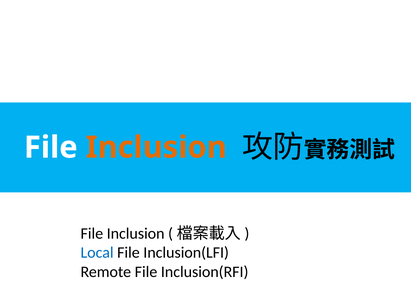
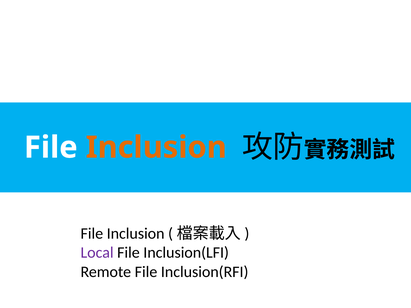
Local colour: blue -> purple (97, 253)
